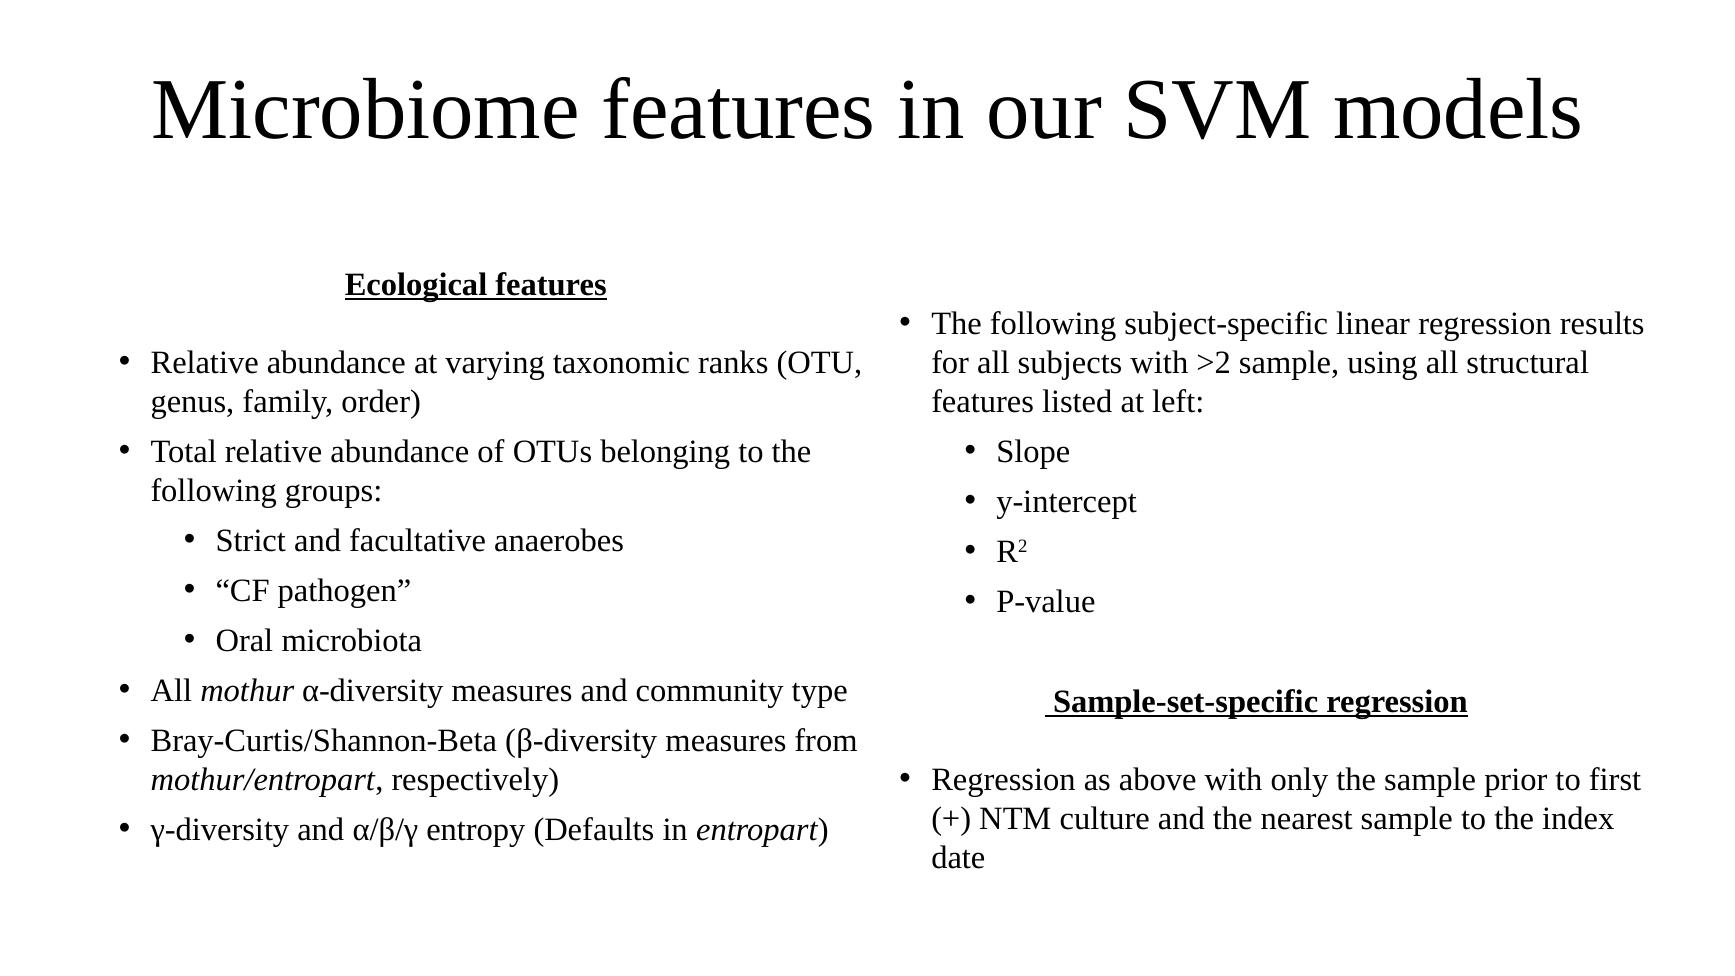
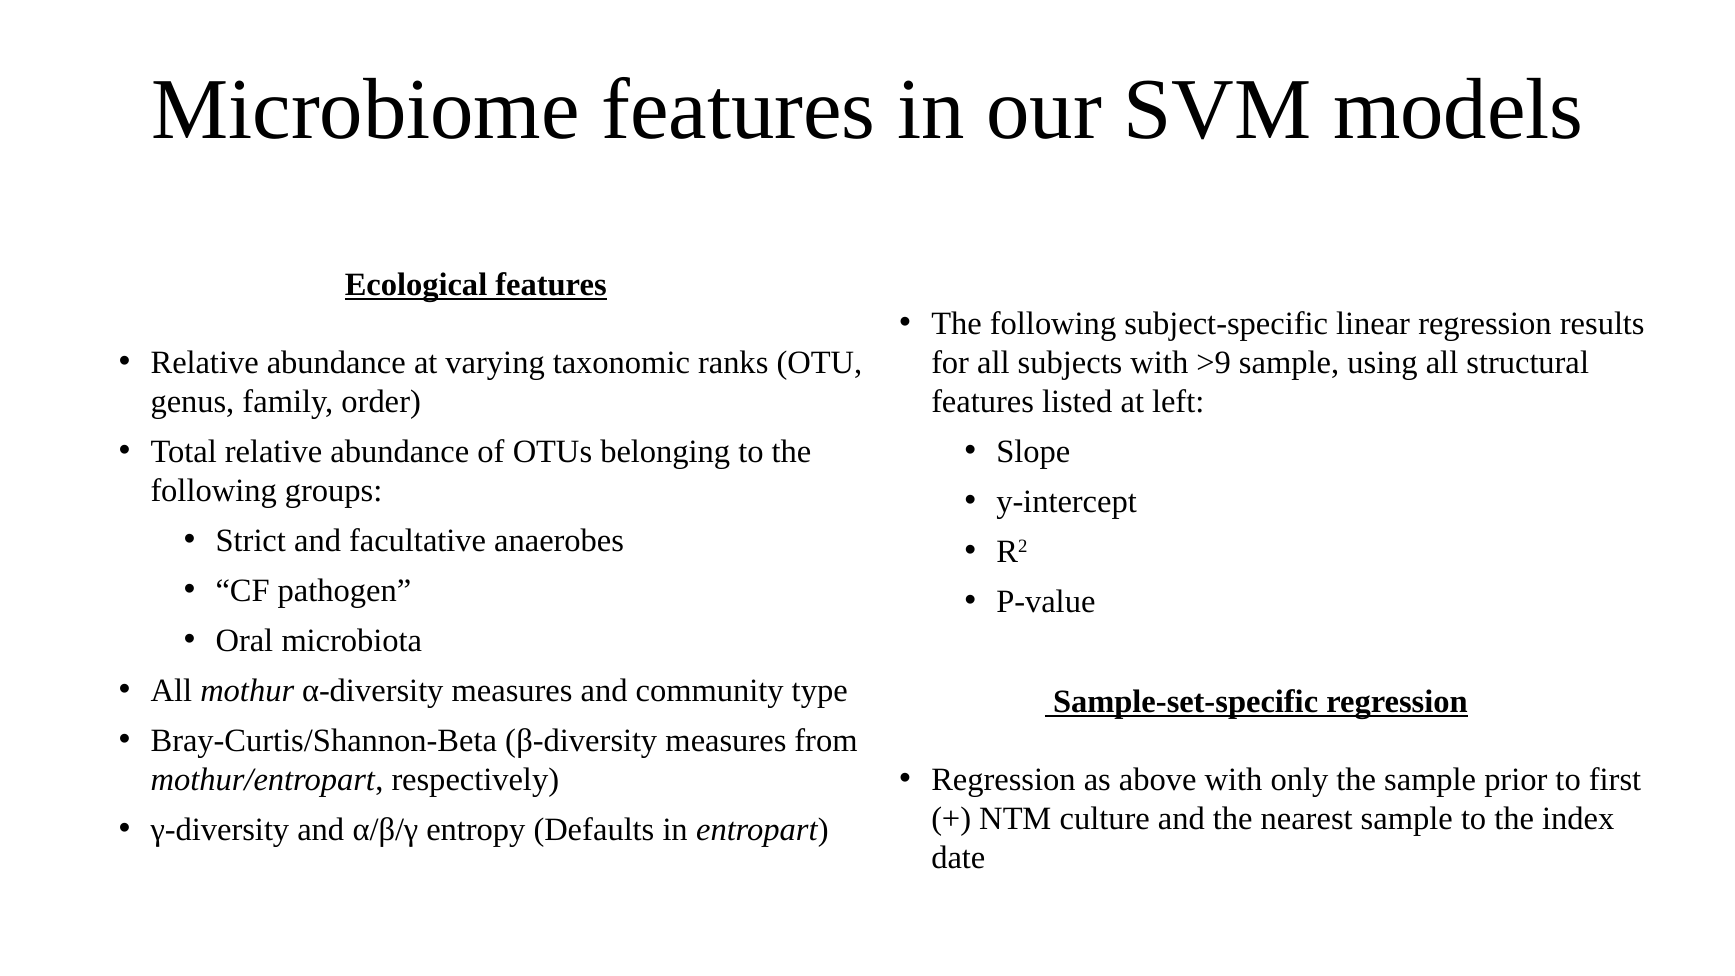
>2: >2 -> >9 (1214, 363)
